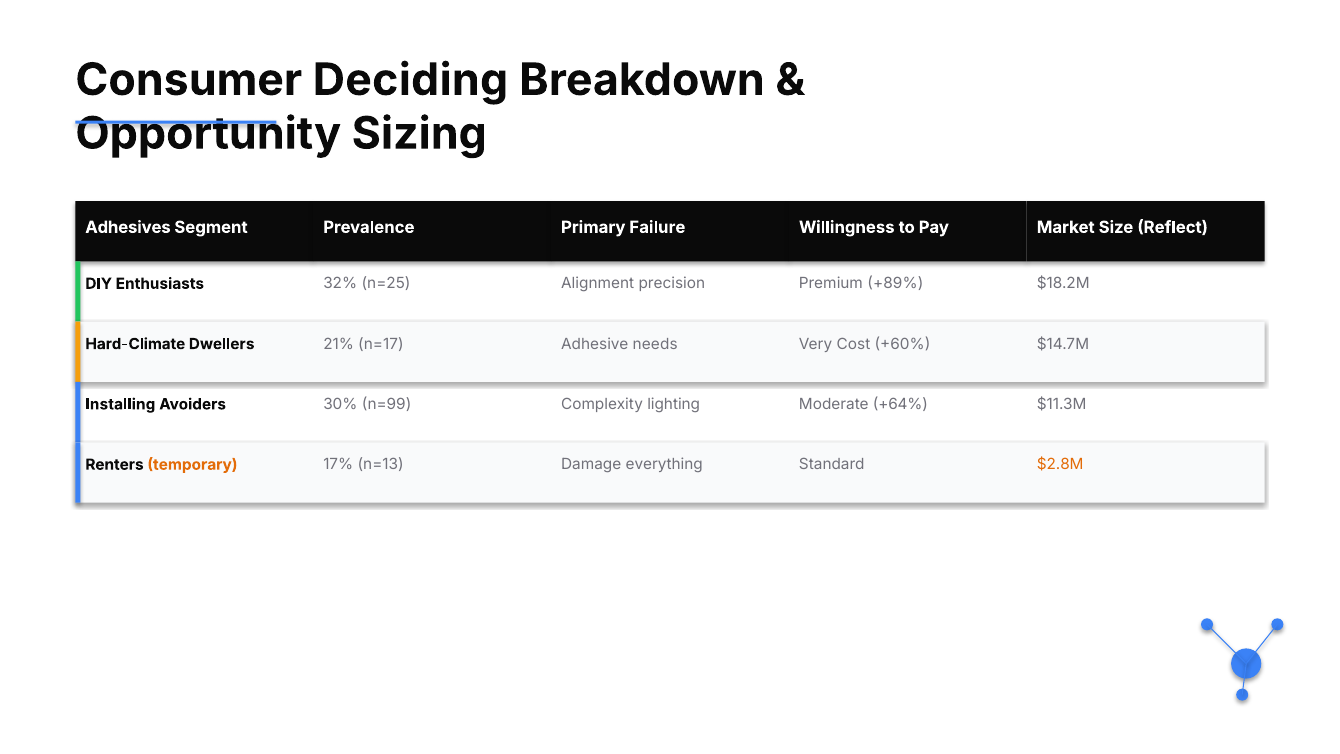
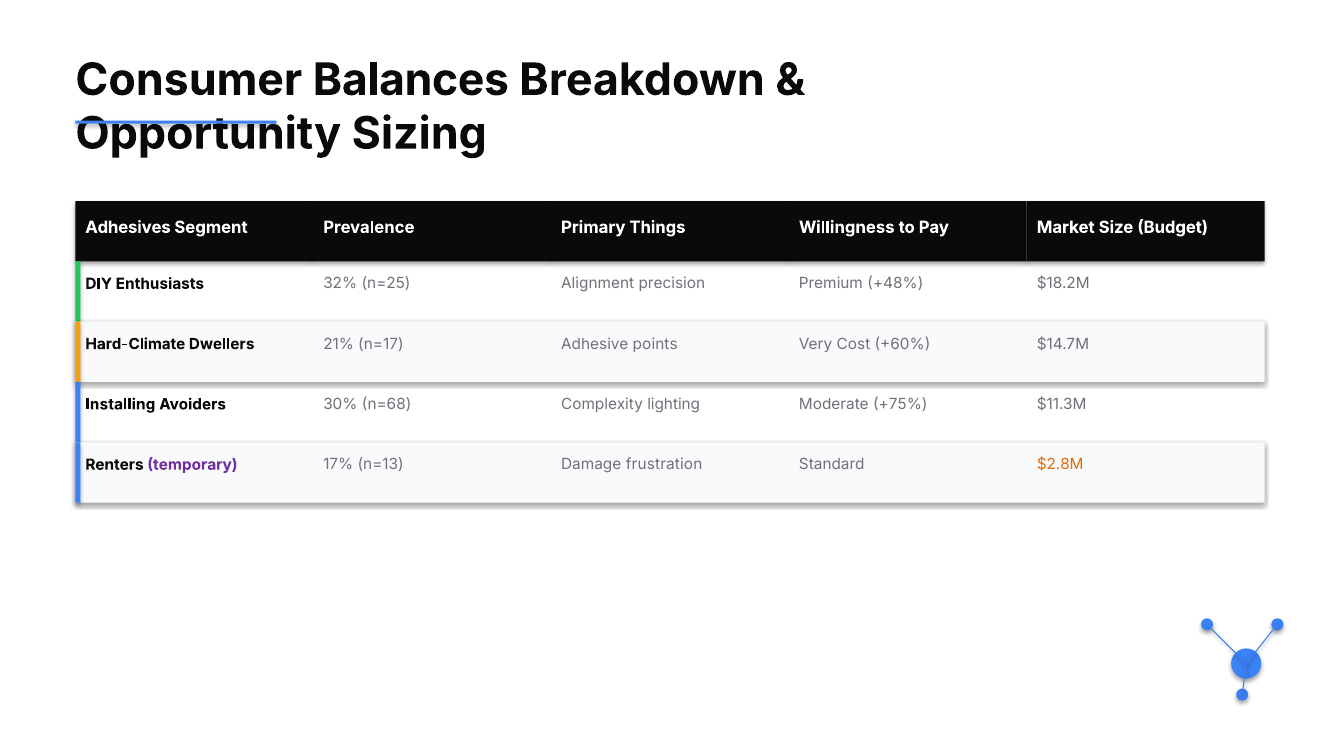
Deciding: Deciding -> Balances (411, 80)
Failure: Failure -> Things (657, 227)
Reflect: Reflect -> Budget (1173, 227)
+89%: +89% -> +48% (895, 284)
needs: needs -> points (655, 344)
n=99: n=99 -> n=68 (387, 404)
+64%: +64% -> +75% (900, 404)
temporary colour: orange -> purple (192, 465)
everything: everything -> frustration (664, 465)
